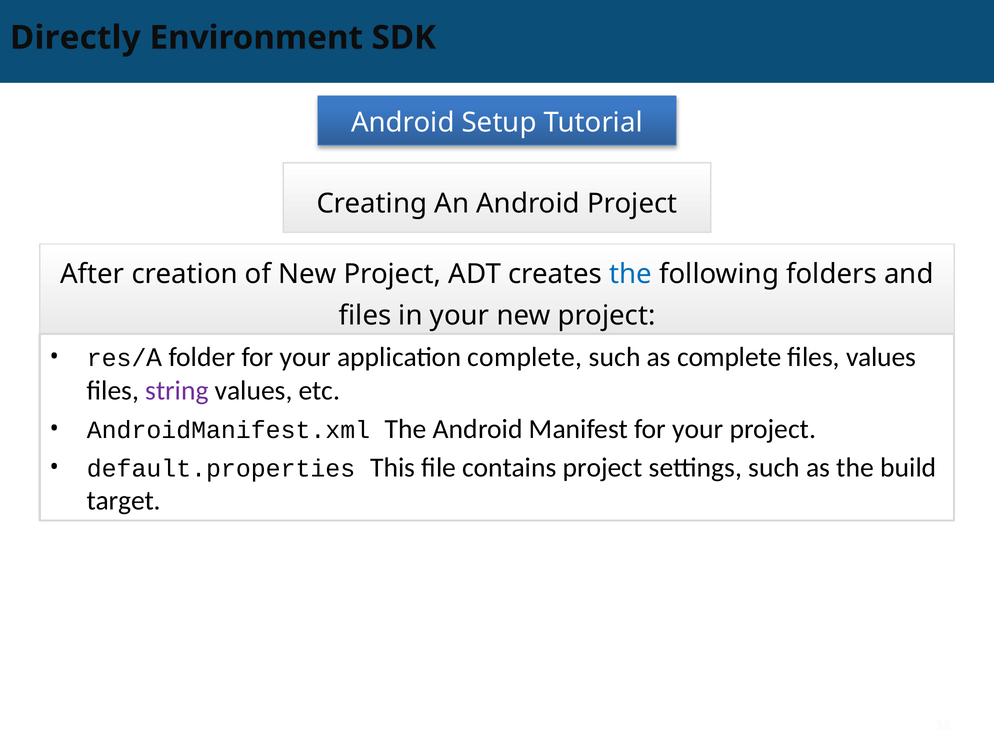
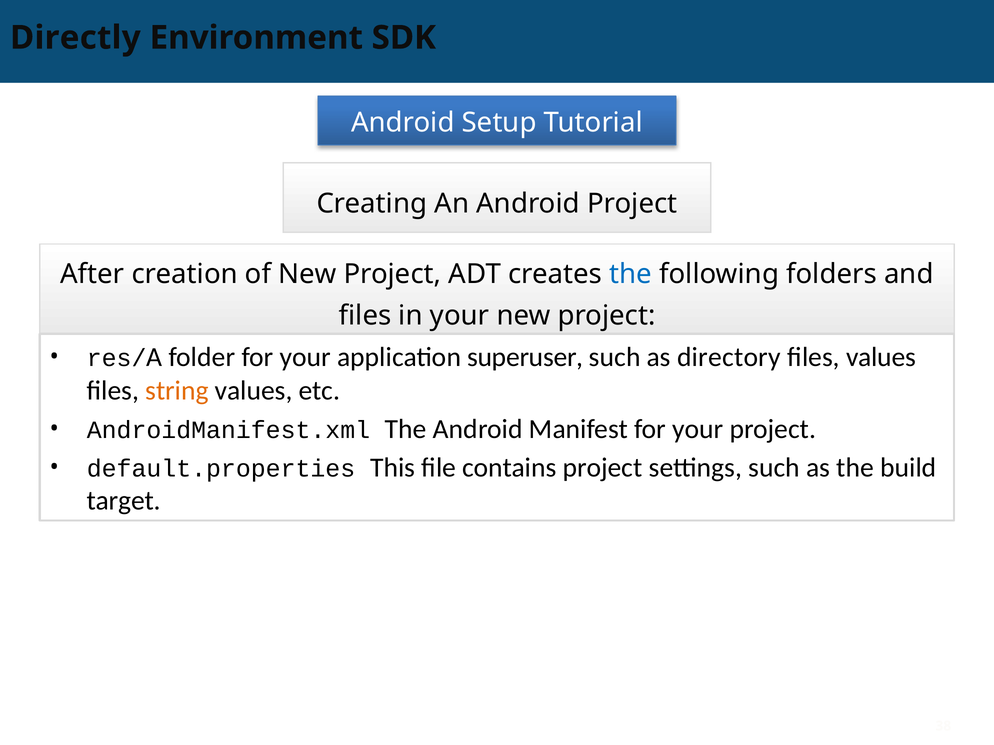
application complete: complete -> superuser (525, 358)
as complete: complete -> directory (729, 358)
string colour: purple -> orange (177, 391)
